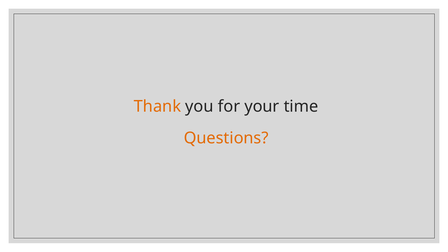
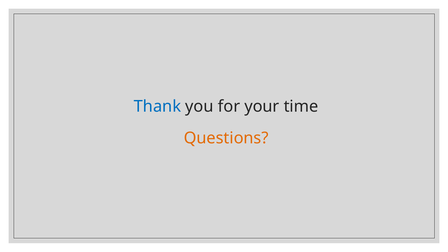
Thank colour: orange -> blue (157, 106)
